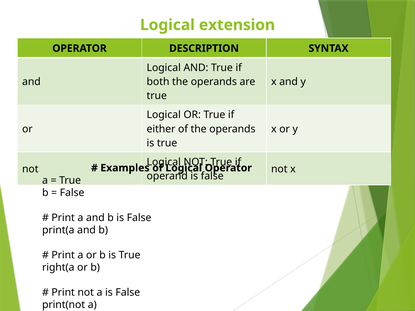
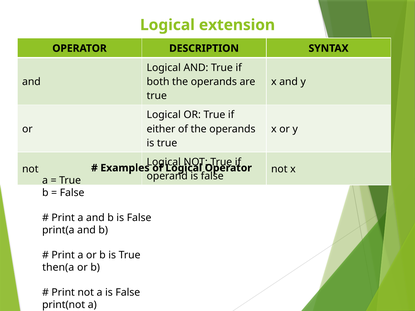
right(a: right(a -> then(a (58, 268)
